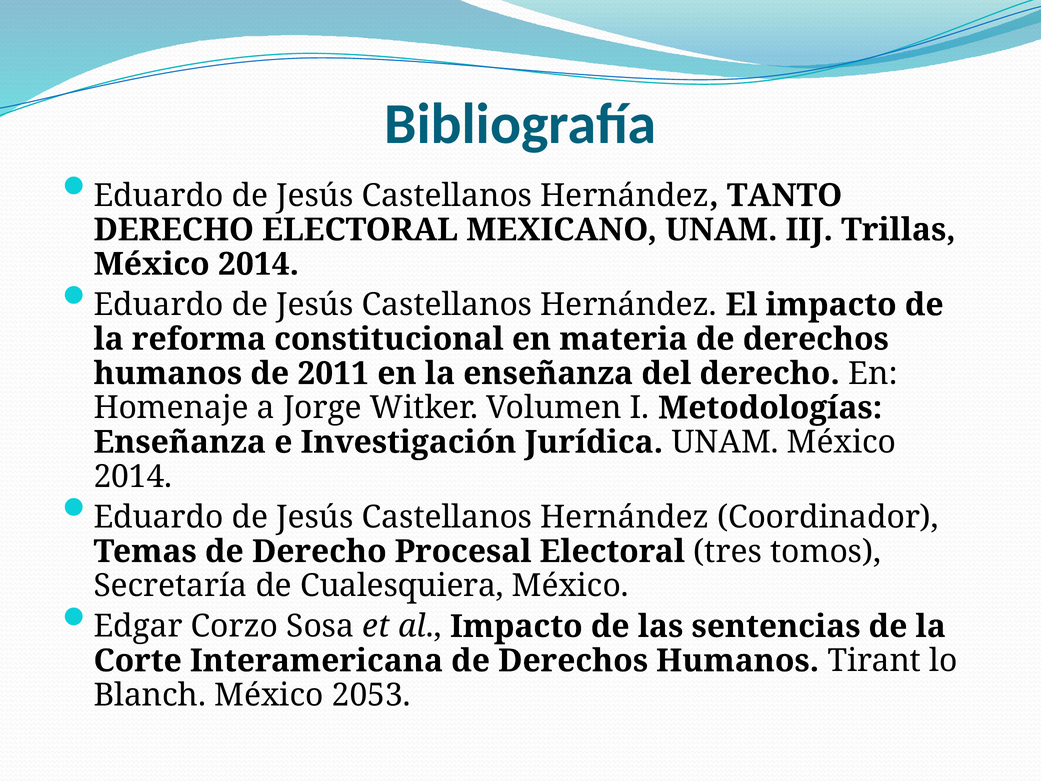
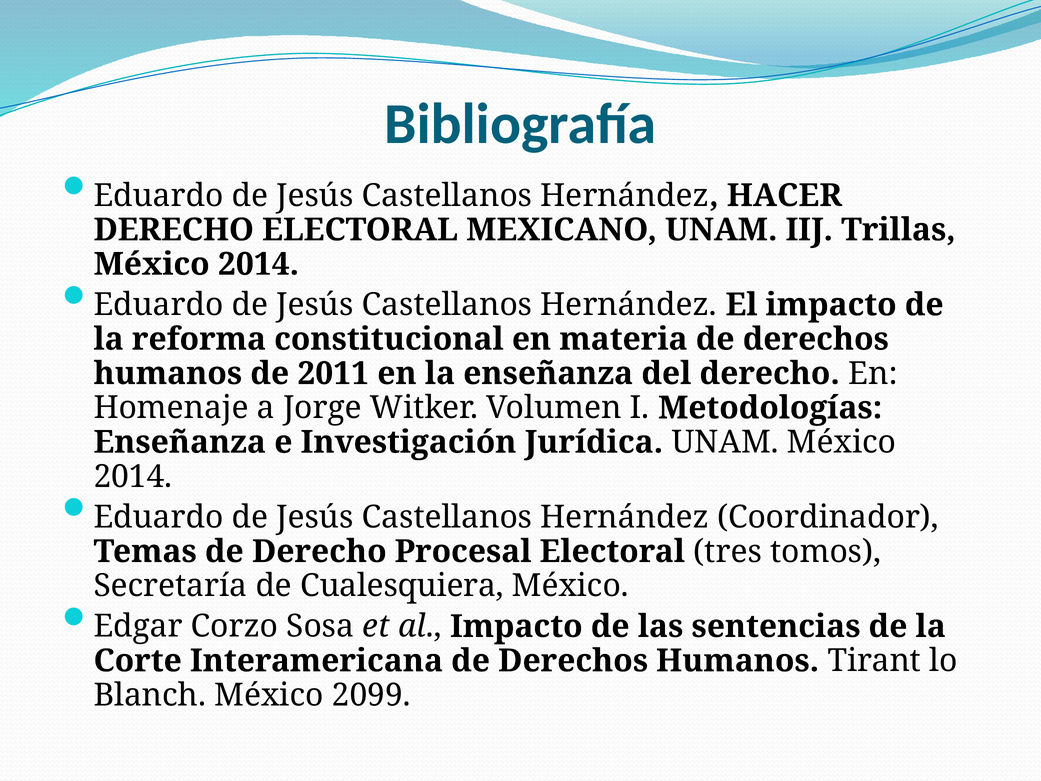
TANTO: TANTO -> HACER (784, 195)
2053: 2053 -> 2099 (371, 695)
